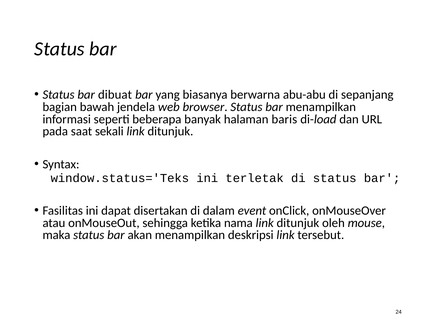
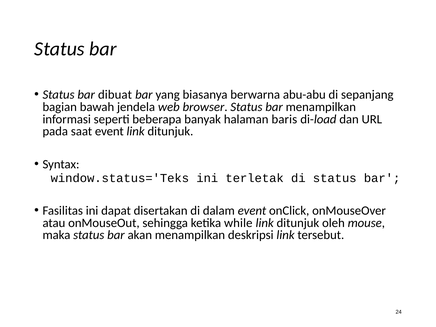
saat sekali: sekali -> event (109, 131)
nama: nama -> while (238, 223)
